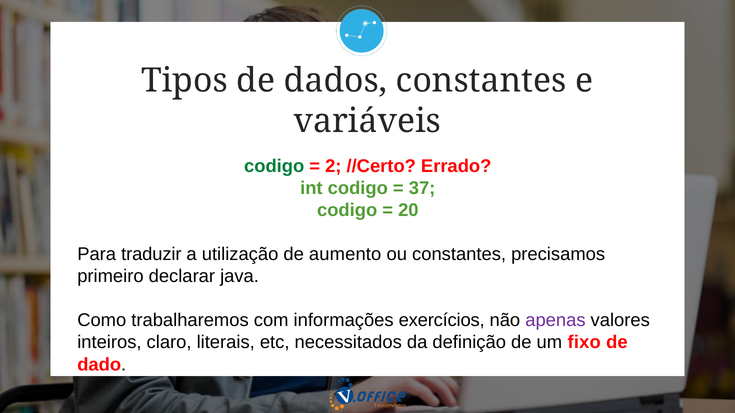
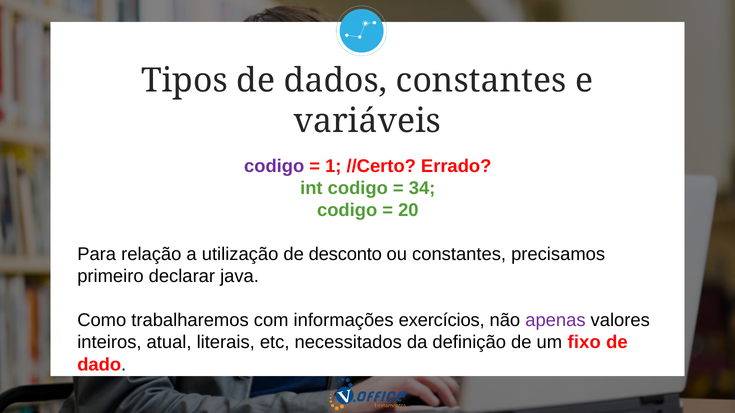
codigo colour: green -> purple (274, 166)
2: 2 -> 1 (333, 166)
37: 37 -> 34 (422, 188)
traduzir: traduzir -> relação (151, 255)
aumento: aumento -> desconto (345, 255)
claro: claro -> atual (169, 343)
